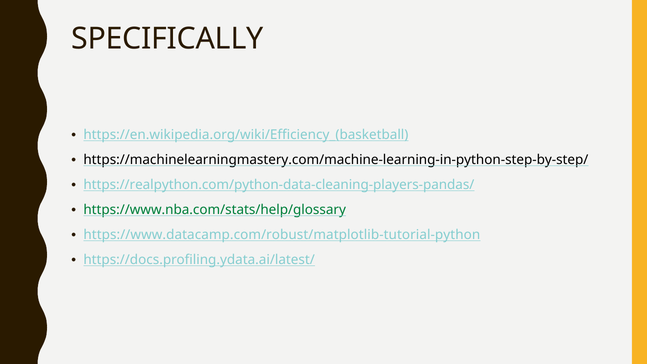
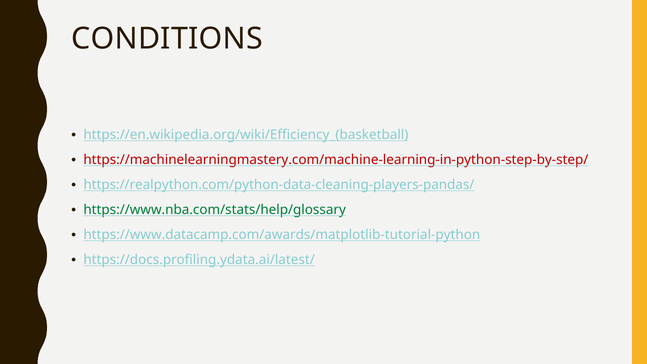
SPECIFICALLY: SPECIFICALLY -> CONDITIONS (167, 39)
https://machinelearningmastery.com/machine-learning-in-python-step-by-step/ colour: black -> red (336, 160)
https://www.datacamp.com/robust/matplotlib-tutorial-python: https://www.datacamp.com/robust/matplotlib-tutorial-python -> https://www.datacamp.com/awards/matplotlib-tutorial-python (282, 235)
